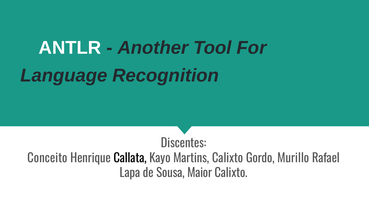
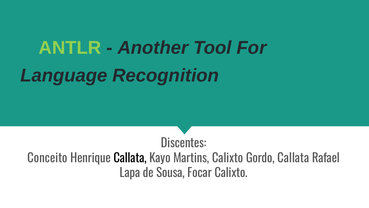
ANTLR colour: white -> light green (70, 48)
Gordo Murillo: Murillo -> Callata (293, 158)
Maior: Maior -> Focar (200, 173)
